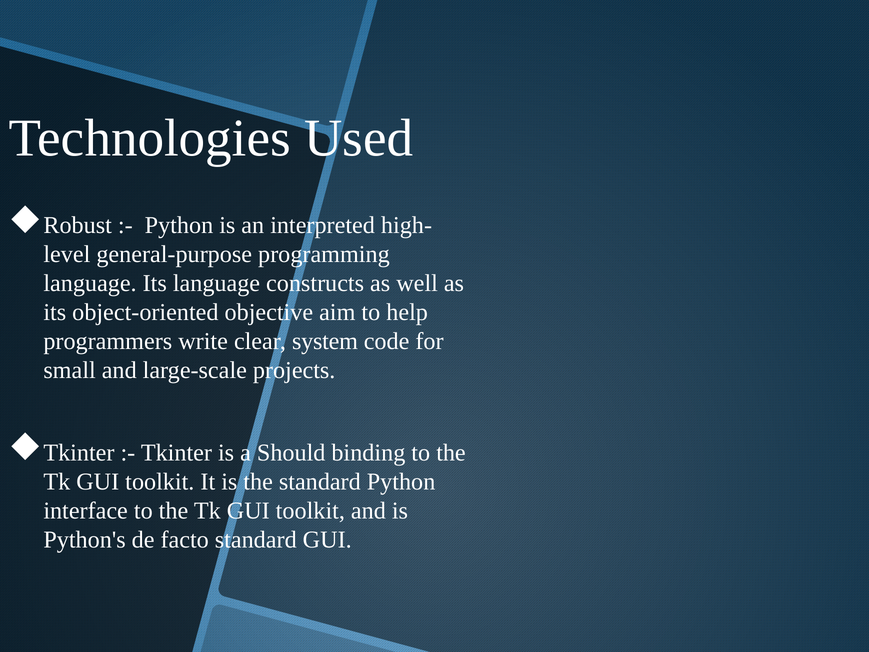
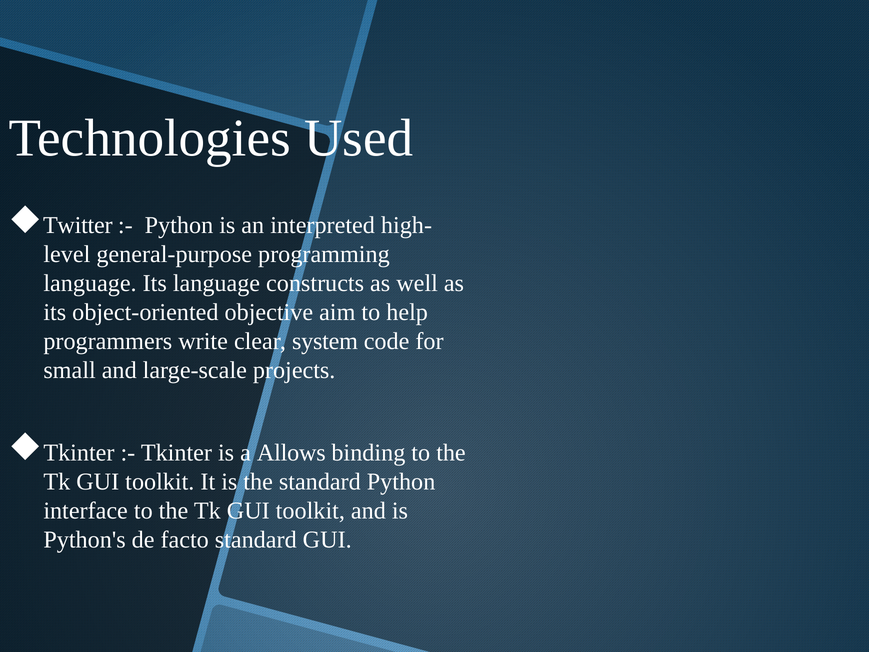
Robust: Robust -> Twitter (78, 225)
Should: Should -> Allows (291, 452)
